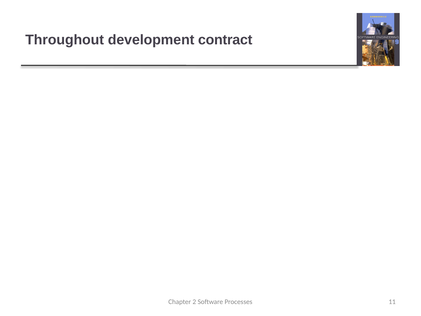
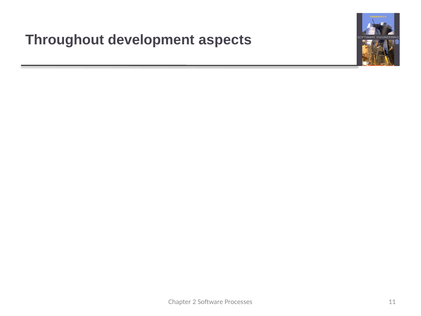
contract: contract -> aspects (225, 40)
